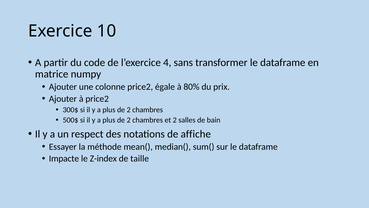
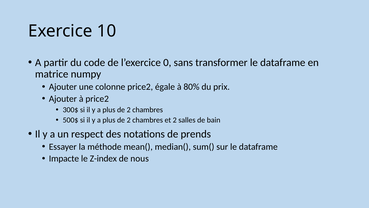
4: 4 -> 0 (167, 62)
affiche: affiche -> prends (196, 134)
taille: taille -> nous (140, 158)
